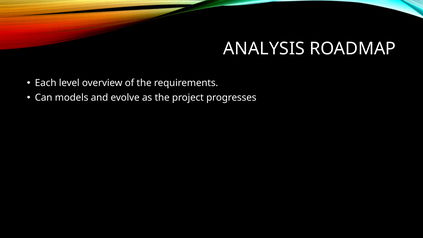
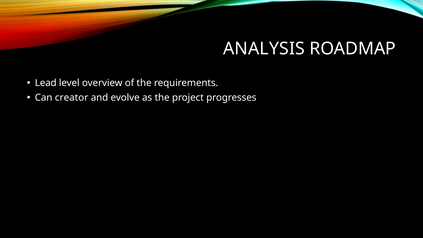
Each: Each -> Lead (46, 83)
models: models -> creator (72, 98)
